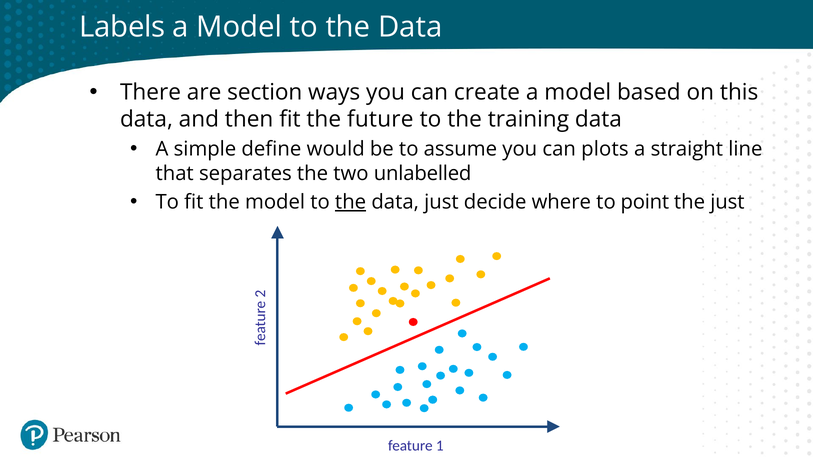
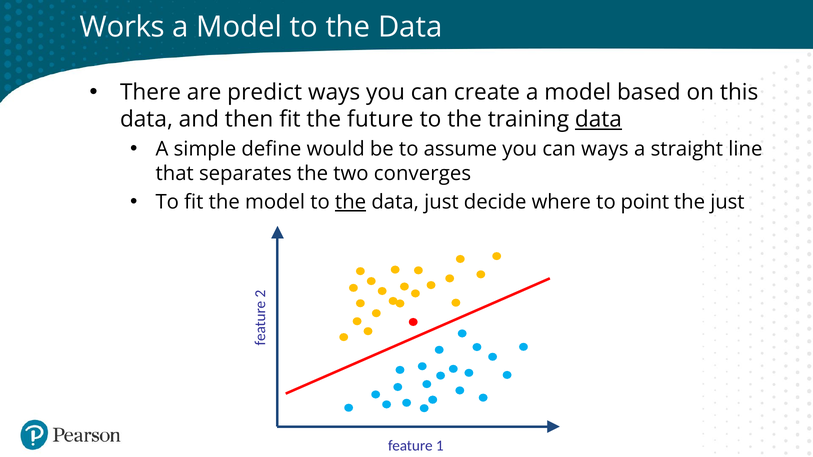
Labels: Labels -> Works (122, 27)
section: section -> predict (265, 92)
data underline: none -> present (598, 120)
can plots: plots -> ways (605, 149)
unlabelled: unlabelled -> converges (422, 174)
